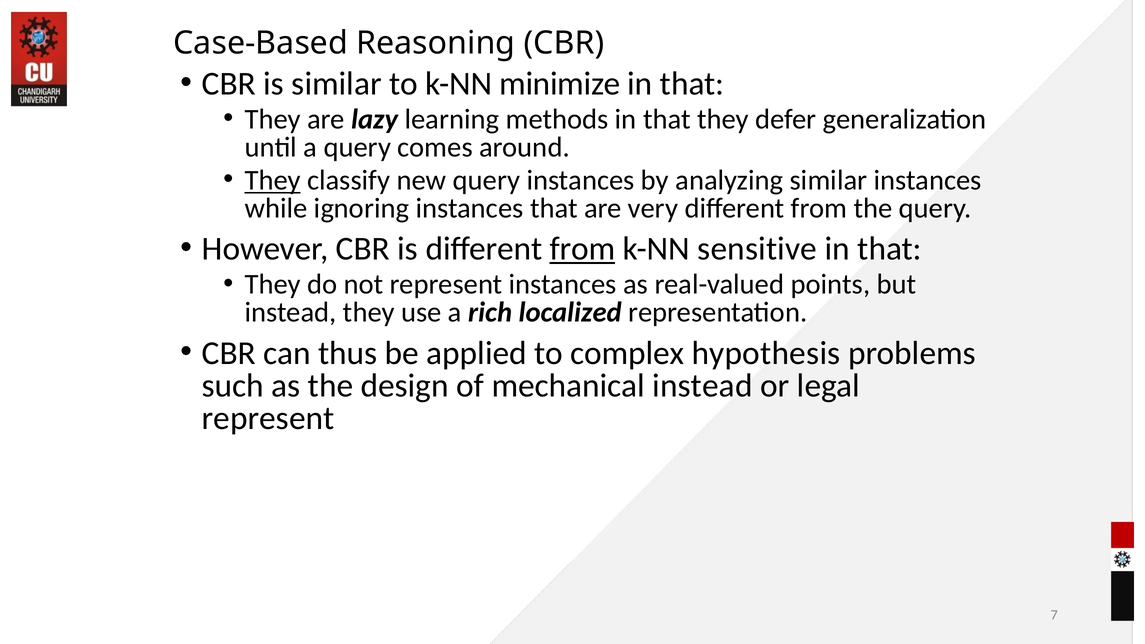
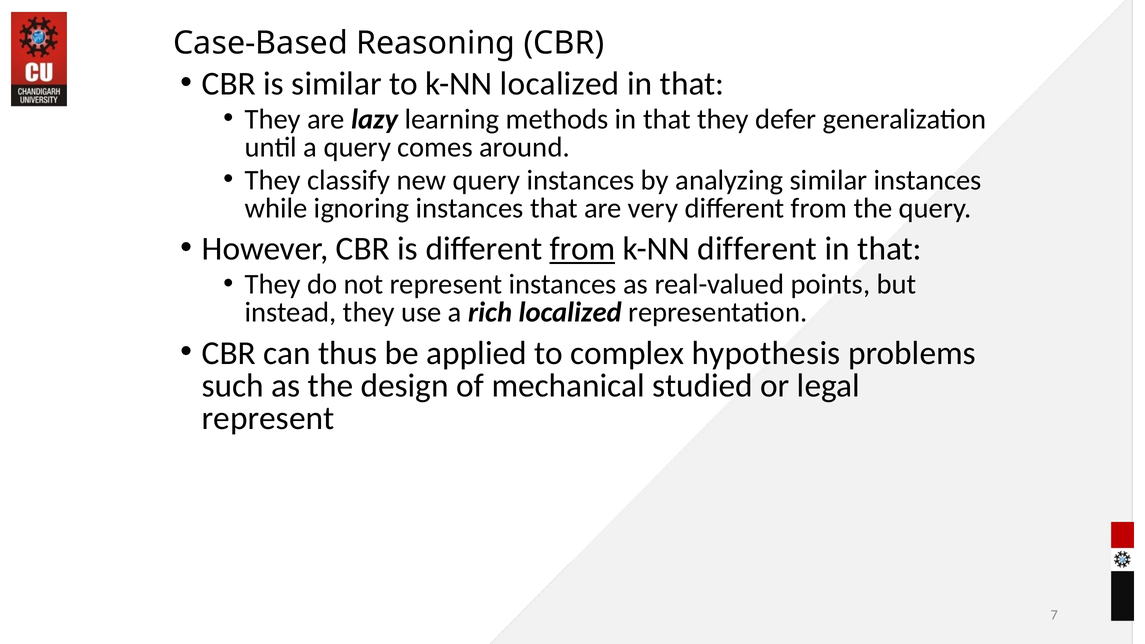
k-NN minimize: minimize -> localized (560, 84)
They underline: present -> none (273, 180)
k-NN sensitive: sensitive -> different (757, 249)
mechanical instead: instead -> studied (703, 386)
